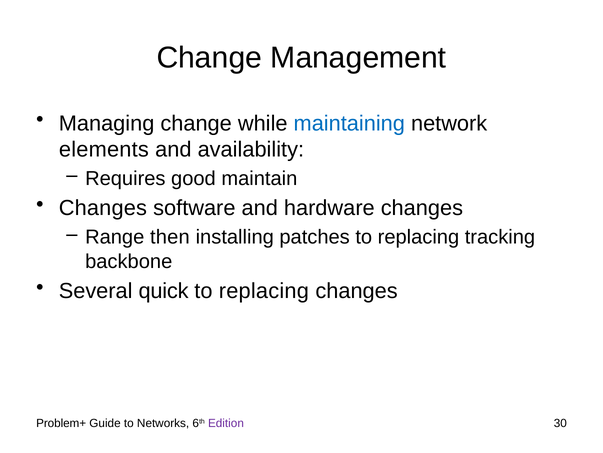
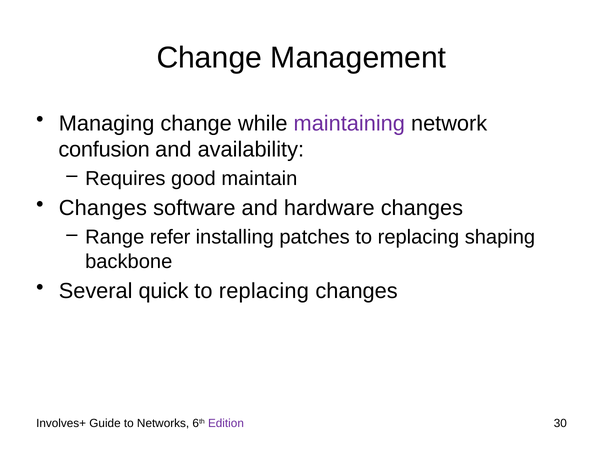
maintaining colour: blue -> purple (349, 123)
elements: elements -> confusion (104, 149)
then: then -> refer (170, 237)
tracking: tracking -> shaping (500, 237)
Problem+: Problem+ -> Involves+ (61, 423)
